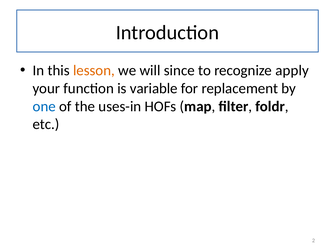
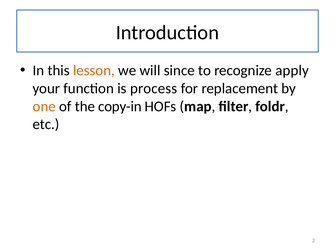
variable: variable -> process (154, 88)
one colour: blue -> orange (44, 106)
uses-in: uses-in -> copy-in (120, 106)
